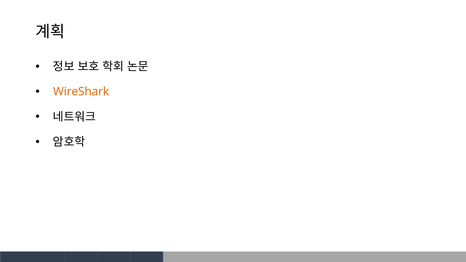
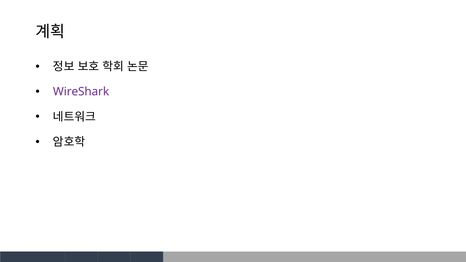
WireShark colour: orange -> purple (81, 92)
